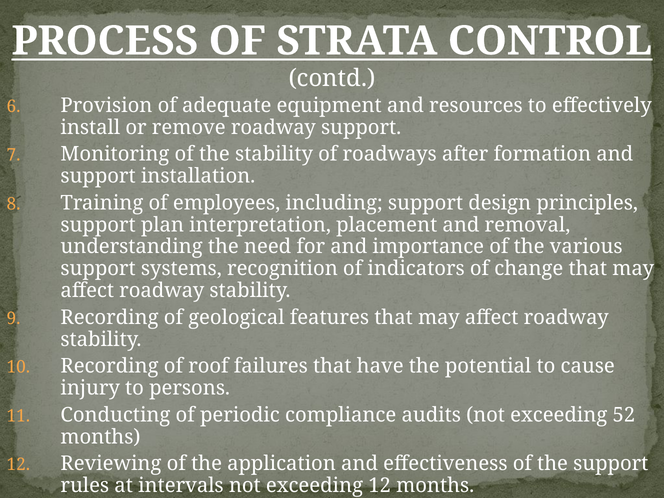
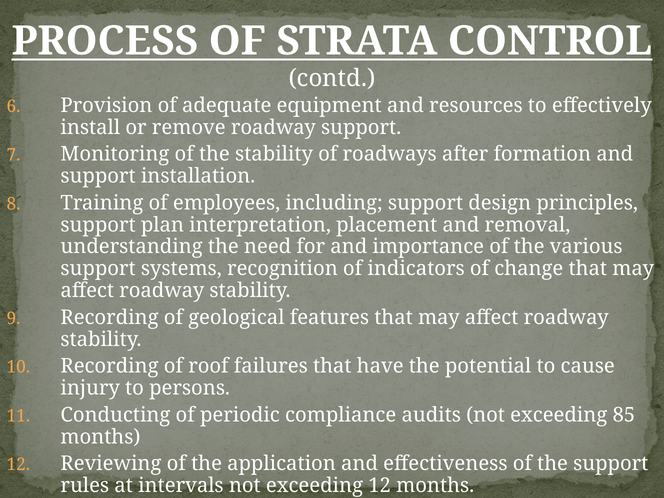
52: 52 -> 85 (624, 415)
